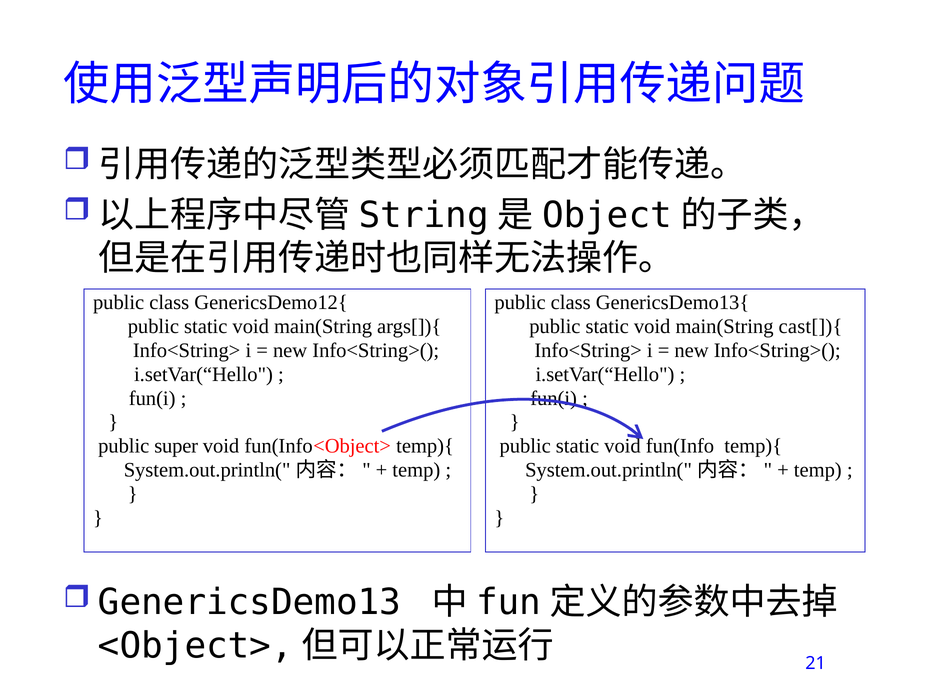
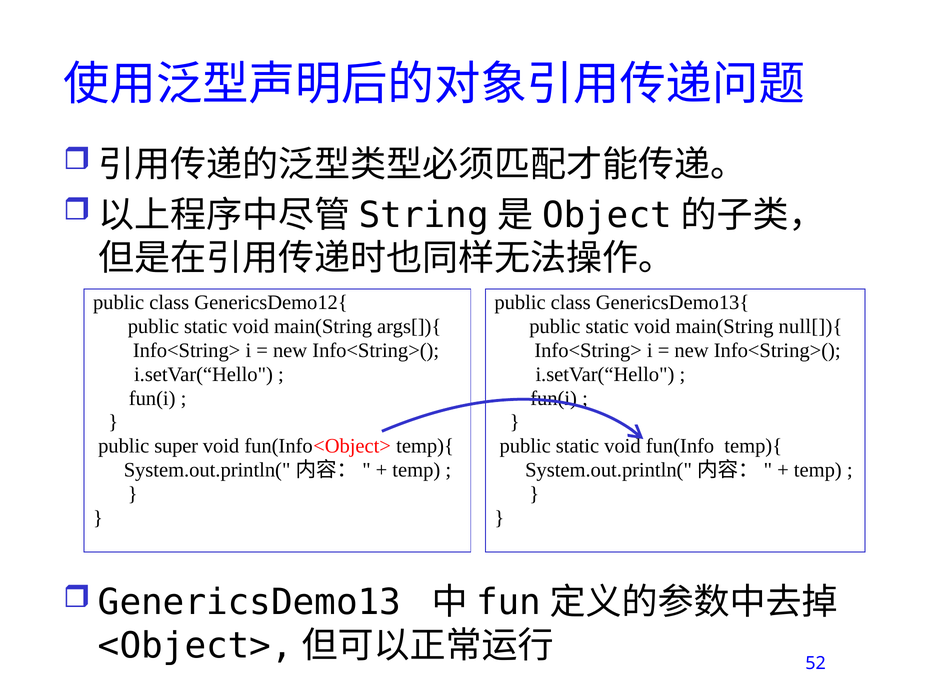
cast[]){: cast[]){ -> null[]){ (811, 327)
21: 21 -> 52 (816, 664)
